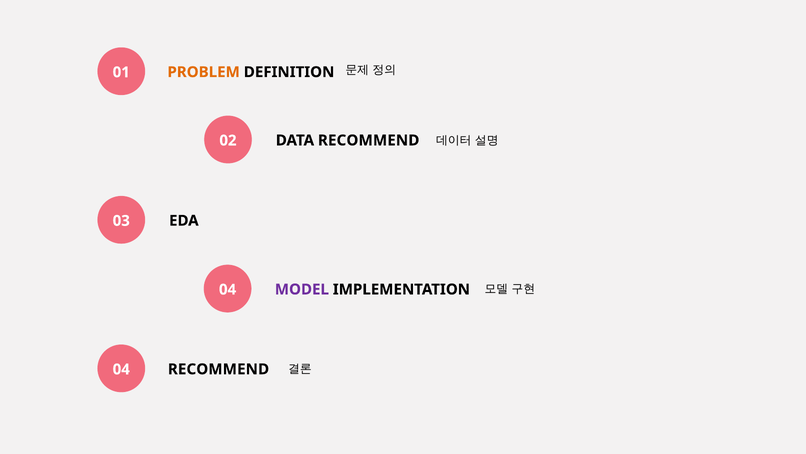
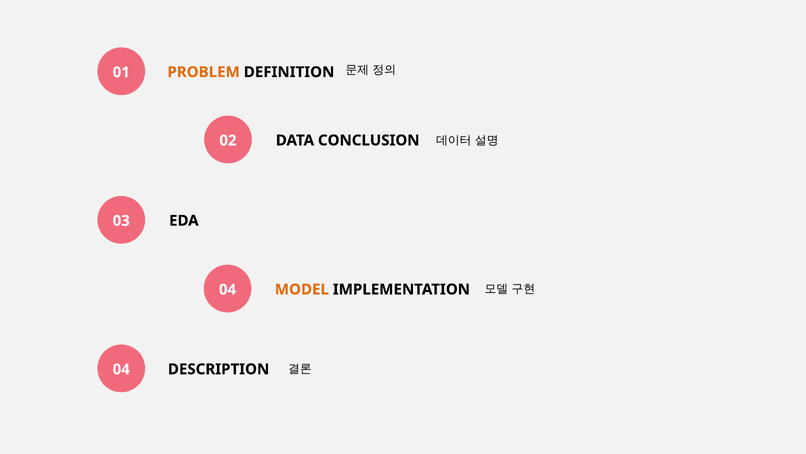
DATA RECOMMEND: RECOMMEND -> CONCLUSION (369, 140)
MODEL colour: purple -> orange (302, 289)
04 RECOMMEND: RECOMMEND -> DESCRIPTION (219, 369)
